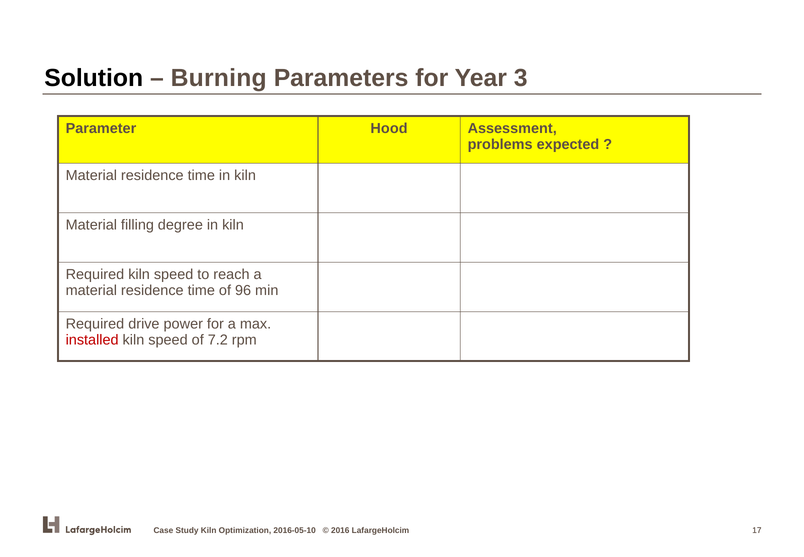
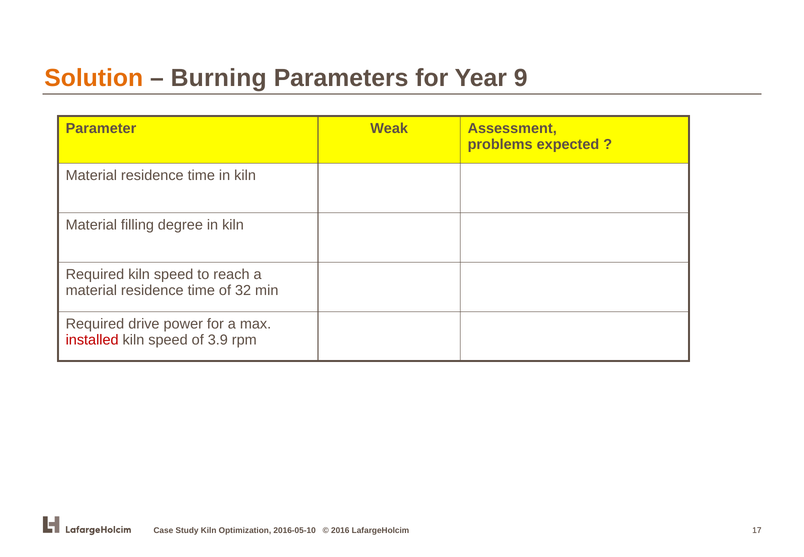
Solution colour: black -> orange (94, 78)
3: 3 -> 9 (521, 78)
Hood: Hood -> Weak (389, 128)
96: 96 -> 32 (243, 290)
7.2: 7.2 -> 3.9 (218, 340)
